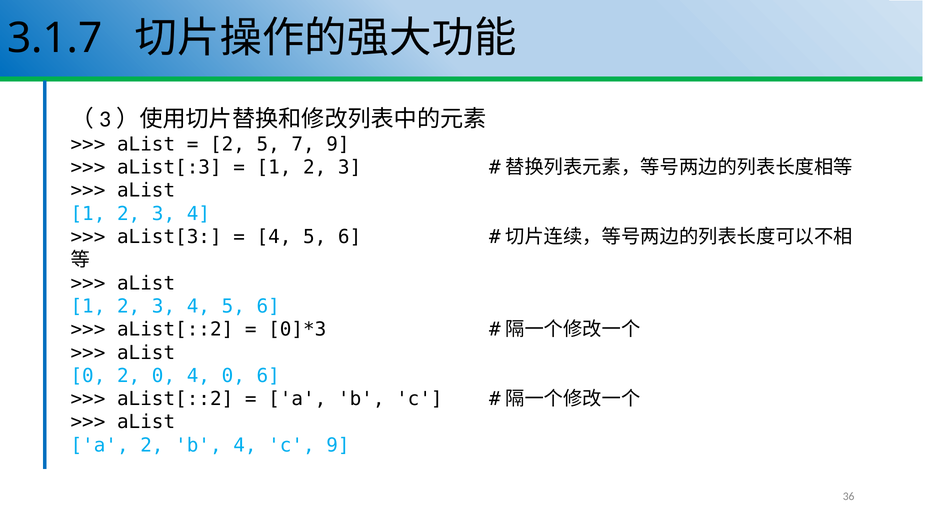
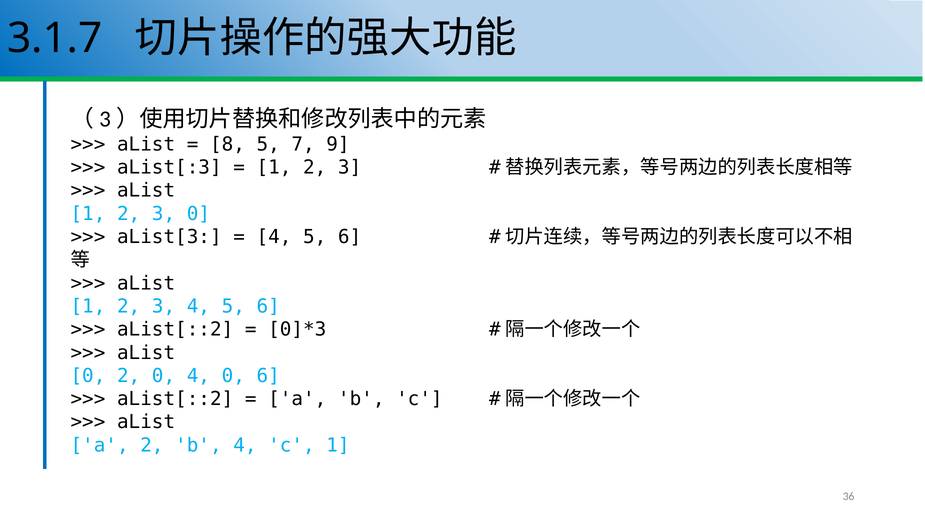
2: 2 -> 8 (227, 144)
4: 4 -> 0 (198, 214)
c 9: 9 -> 1 (338, 446)
